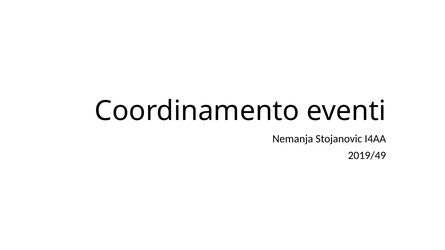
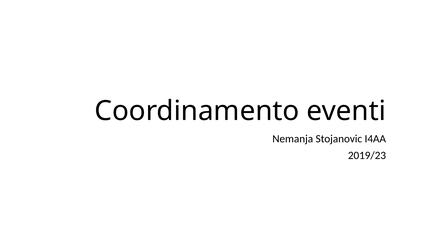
2019/49: 2019/49 -> 2019/23 (367, 156)
